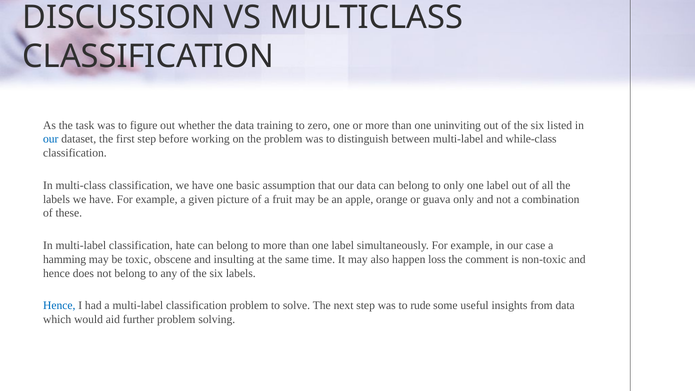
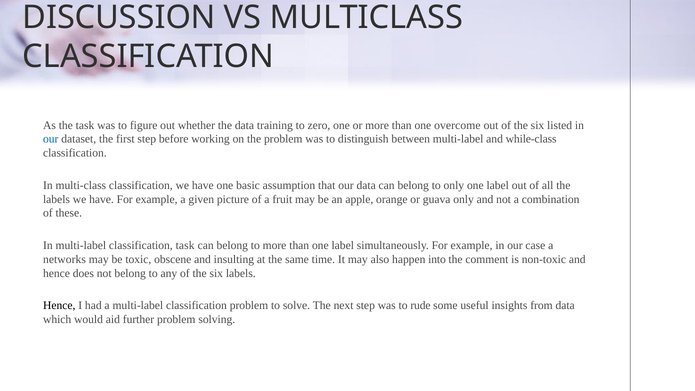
uninviting: uninviting -> overcome (457, 125)
classification hate: hate -> task (185, 245)
hamming: hamming -> networks (64, 259)
loss: loss -> into (437, 259)
Hence colour: blue -> black (59, 306)
